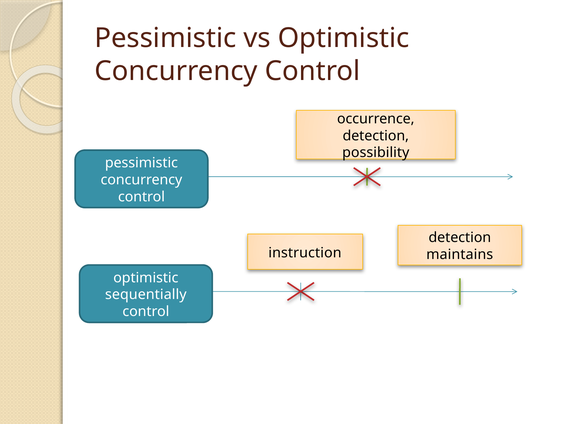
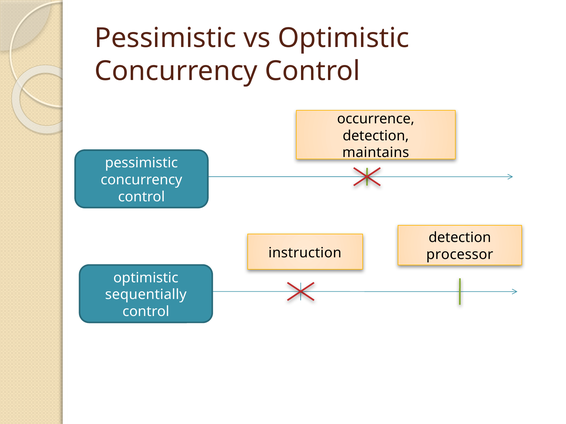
possibility: possibility -> maintains (376, 153)
maintains: maintains -> processor (460, 255)
